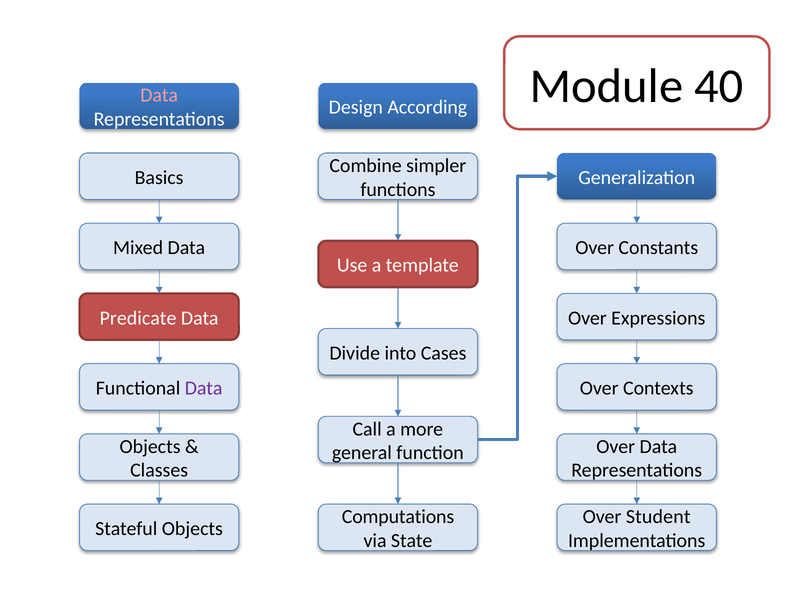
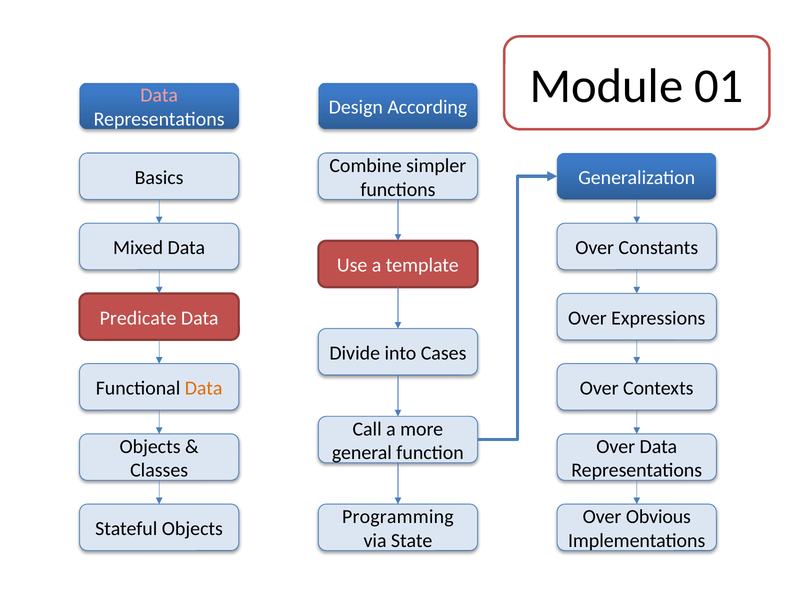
40: 40 -> 01 (719, 86)
Data colour: purple -> orange (204, 388)
Computations: Computations -> Programming (398, 517)
Student: Student -> Obvious (658, 517)
